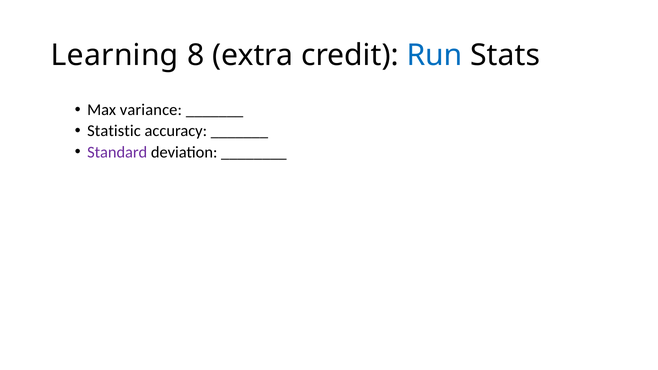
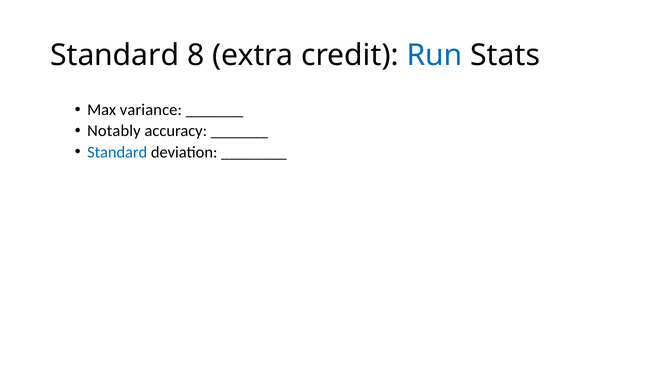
Learning: Learning -> Standard (115, 55)
Statistic: Statistic -> Notably (114, 131)
Standard colour: purple -> blue (117, 152)
